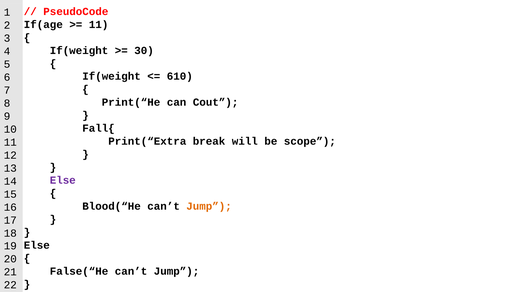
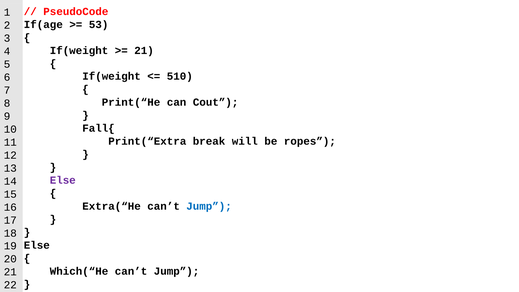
11: 11 -> 53 (99, 24)
30: 30 -> 21 (144, 50)
610: 610 -> 510 (180, 76)
scope: scope -> ropes (310, 141)
Blood(“He: Blood(“He -> Extra(“He (112, 206)
Jump colour: orange -> blue (209, 206)
False(“He: False(“He -> Which(“He (79, 271)
